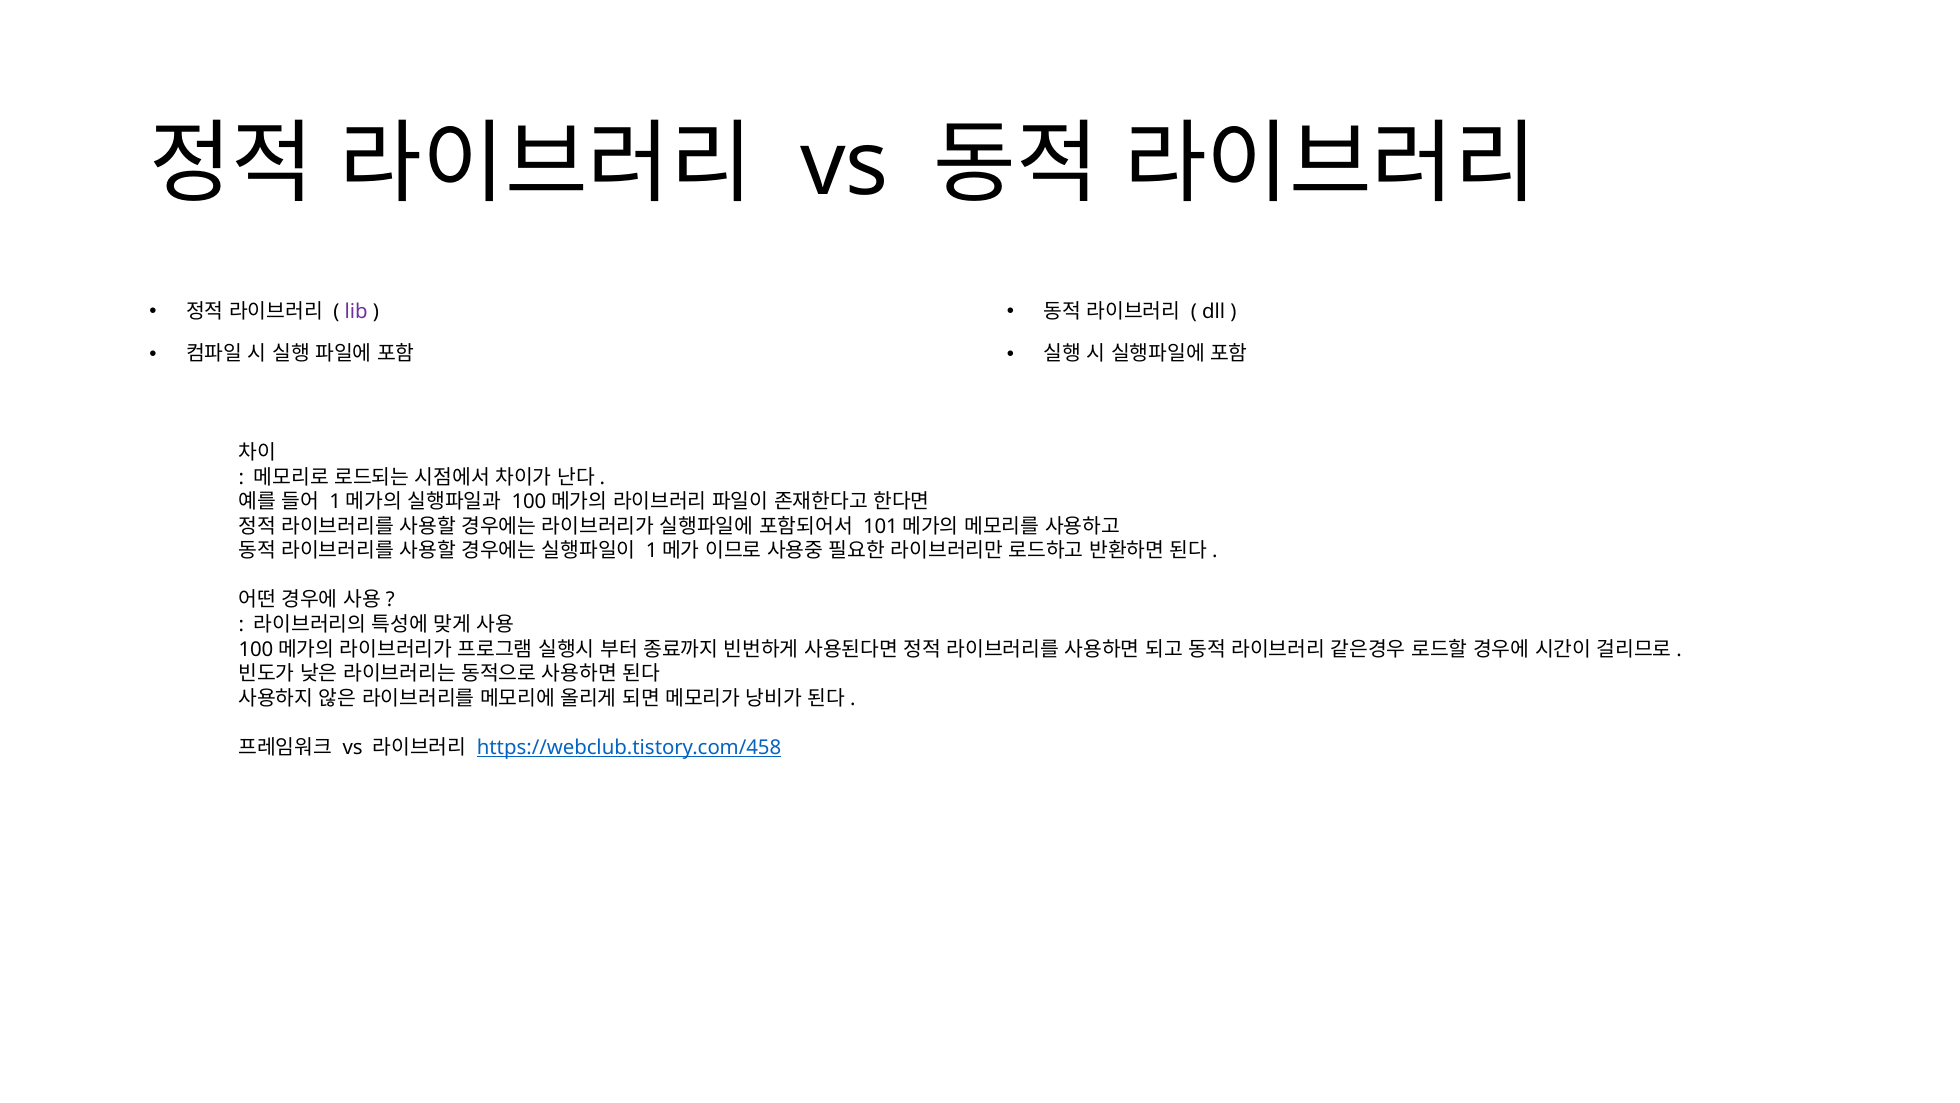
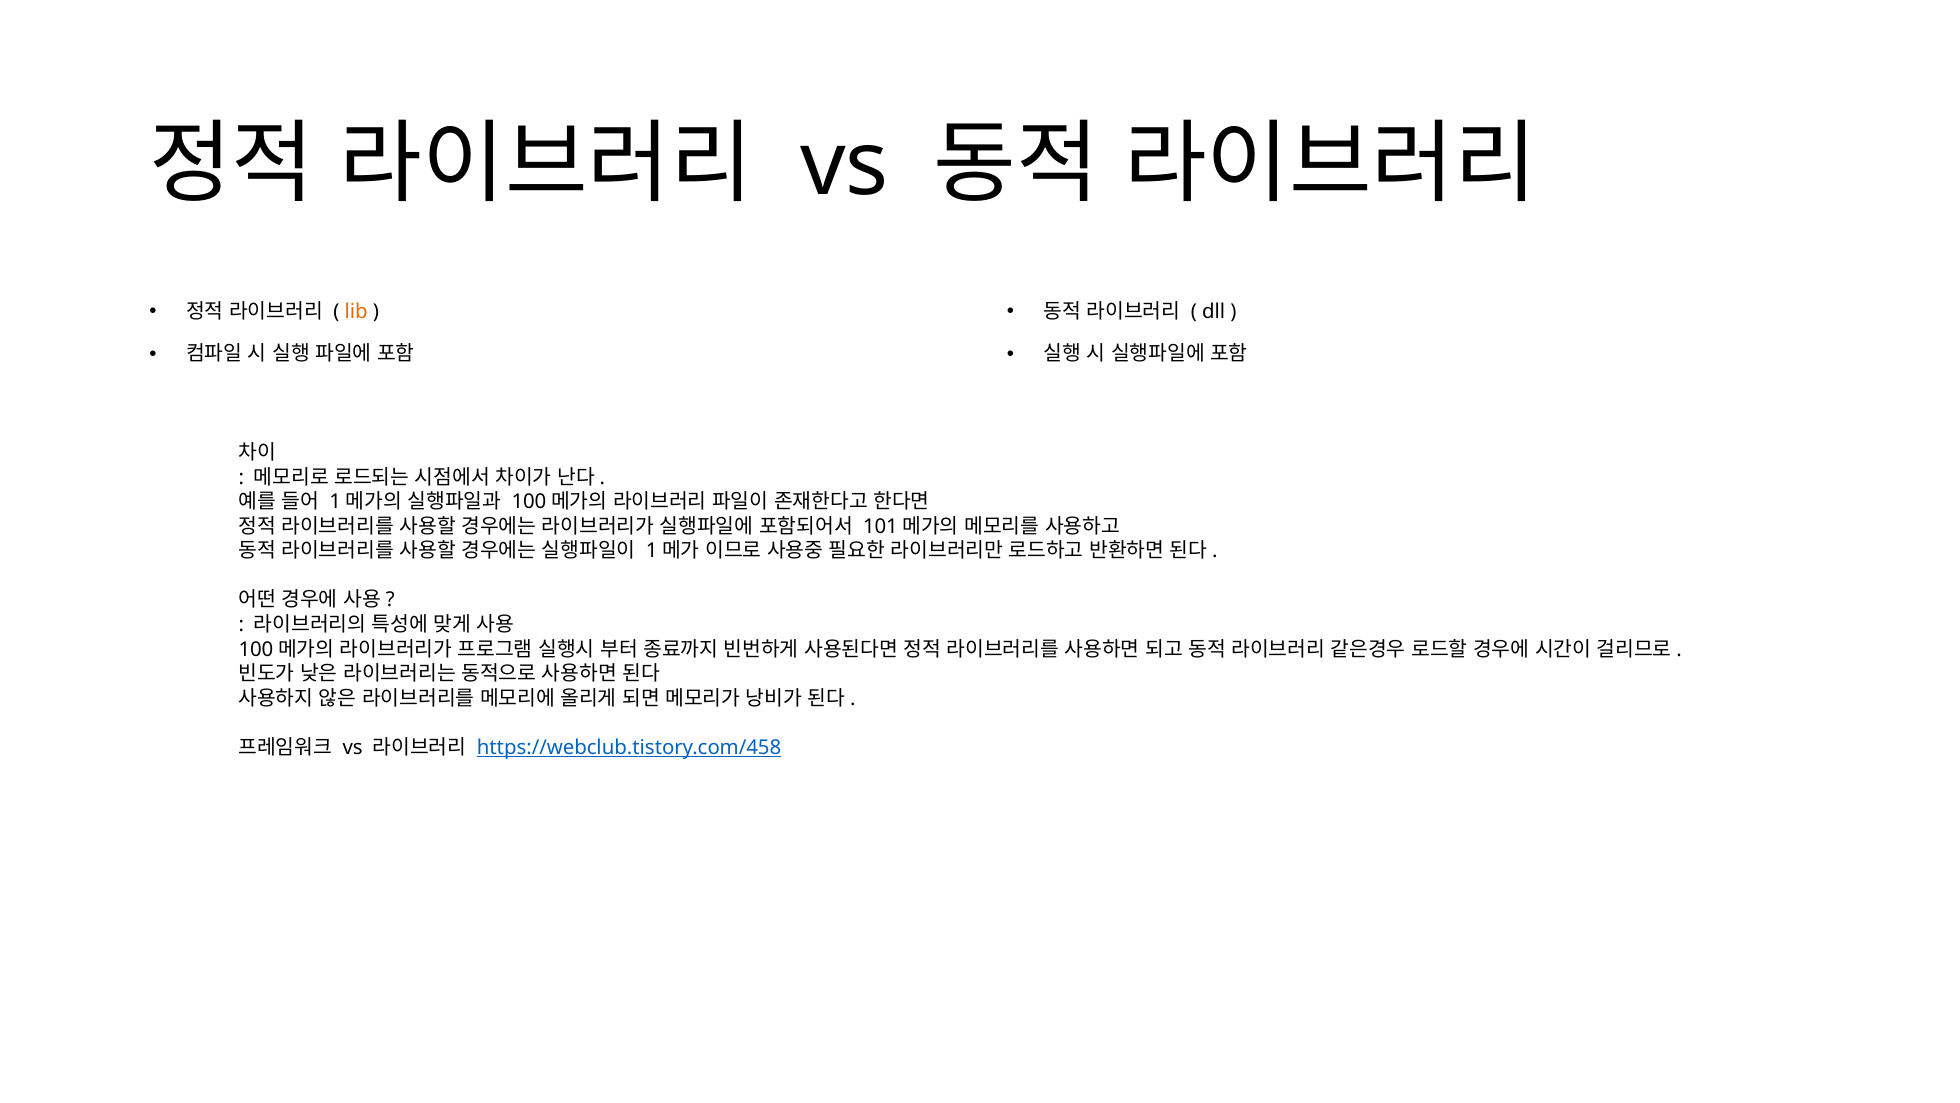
lib colour: purple -> orange (356, 312)
